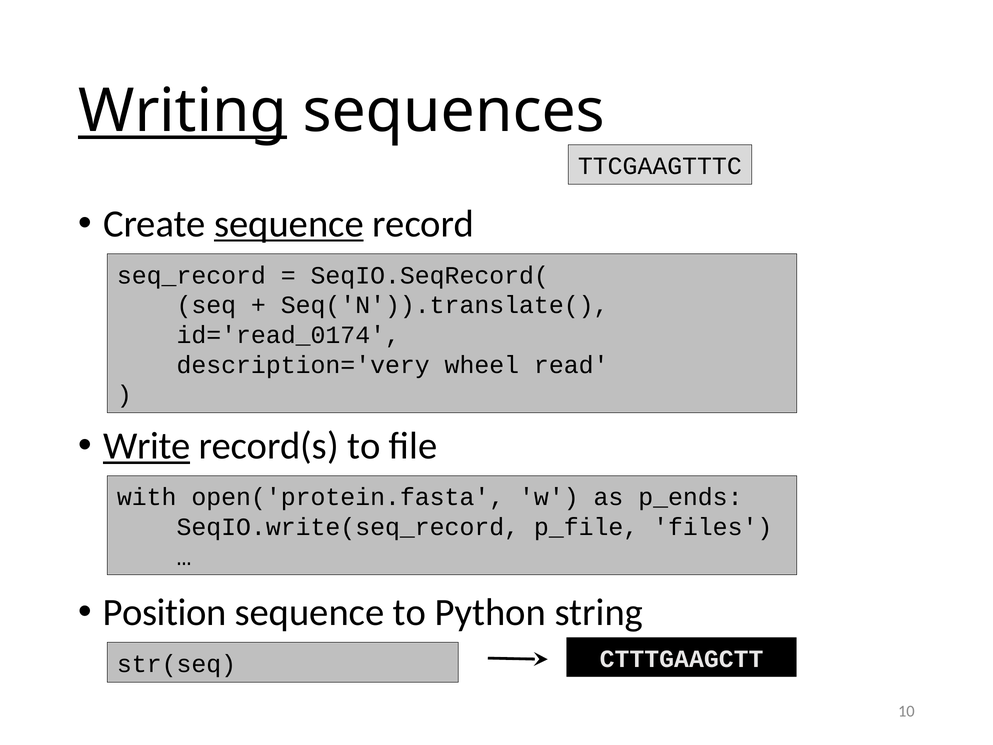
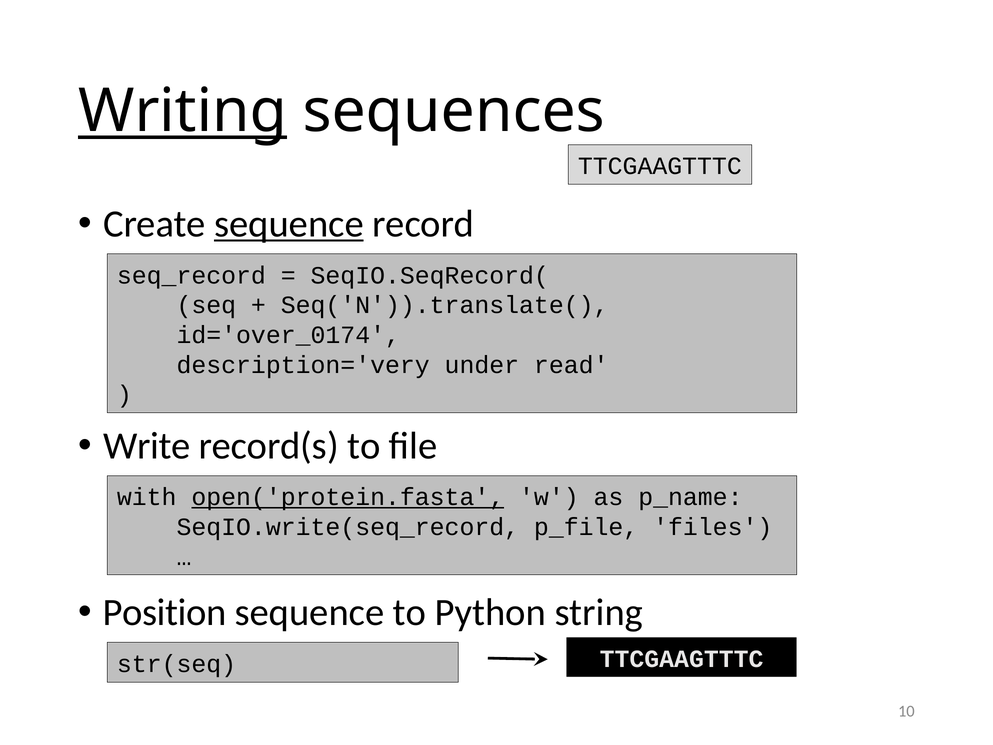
id='read_0174: id='read_0174 -> id='over_0174 (288, 335)
wheel: wheel -> under (482, 365)
Write underline: present -> none (147, 446)
open('protein.fasta underline: none -> present (348, 497)
p_ends: p_ends -> p_name (690, 497)
str(seq CTTTGAAGCTT: CTTTGAAGCTT -> TTCGAAGTTTC (682, 659)
